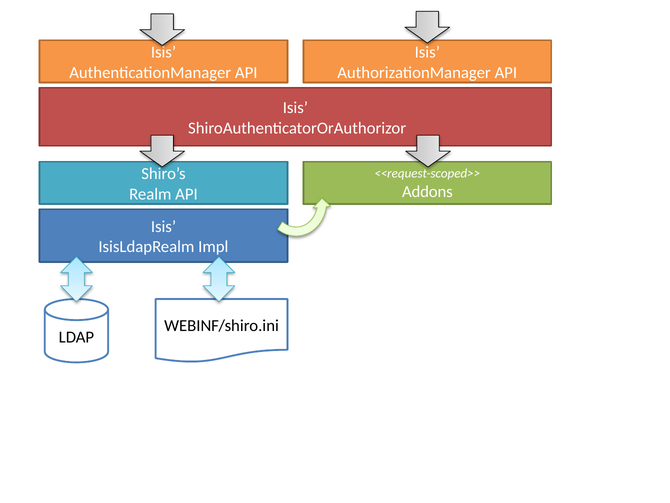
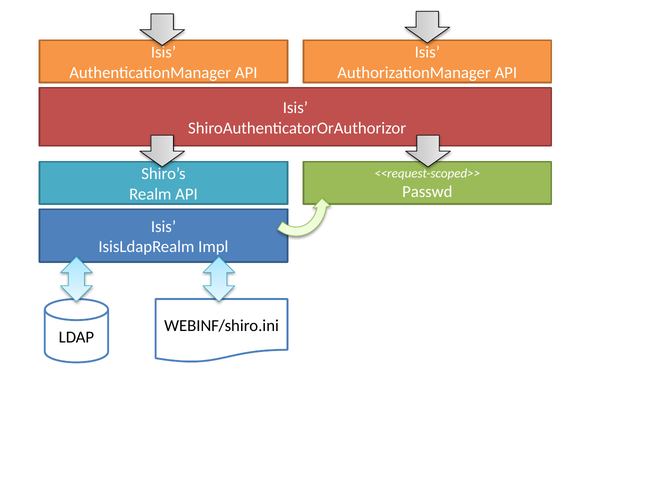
Addons: Addons -> Passwd (427, 192)
